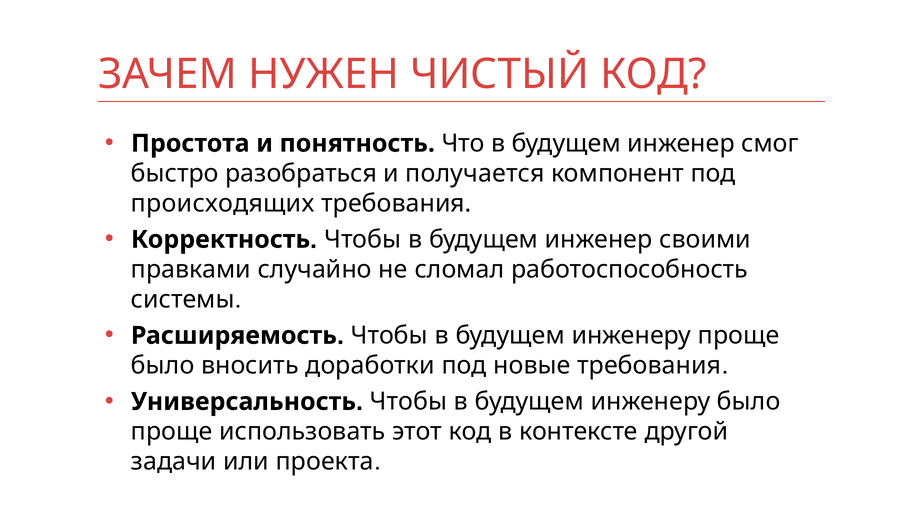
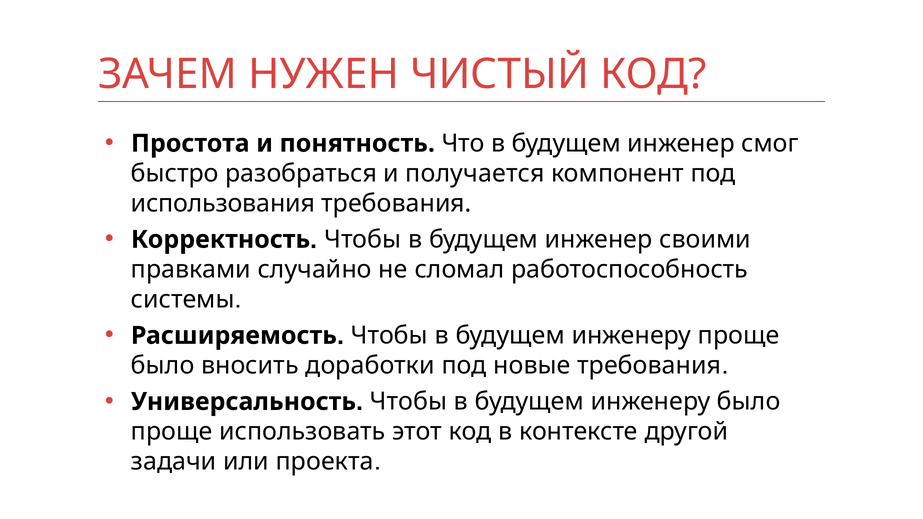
происходящих: происходящих -> использования (223, 203)
